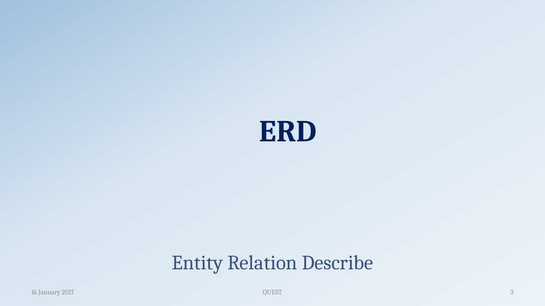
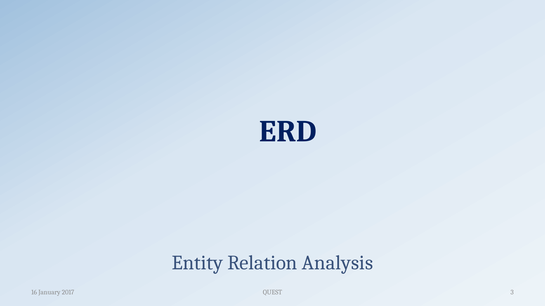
Describe: Describe -> Analysis (337, 263)
